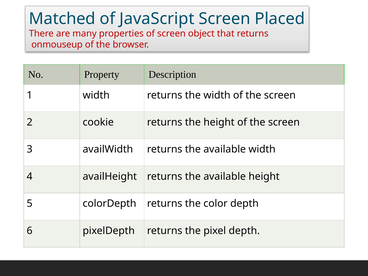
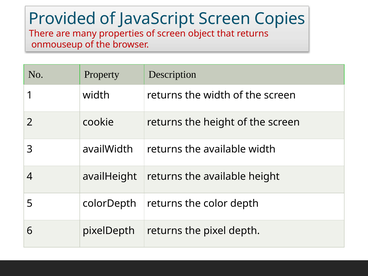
Matched: Matched -> Provided (62, 19)
Placed: Placed -> Copies (280, 19)
